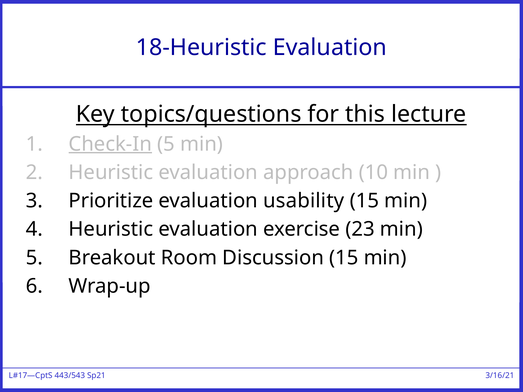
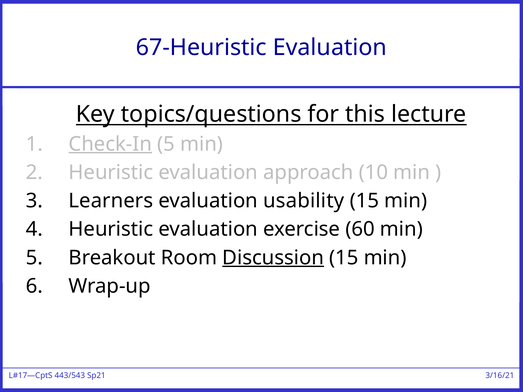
18-Heuristic: 18-Heuristic -> 67-Heuristic (201, 47)
Prioritize: Prioritize -> Learners (111, 201)
23: 23 -> 60 (360, 229)
Discussion underline: none -> present (273, 258)
